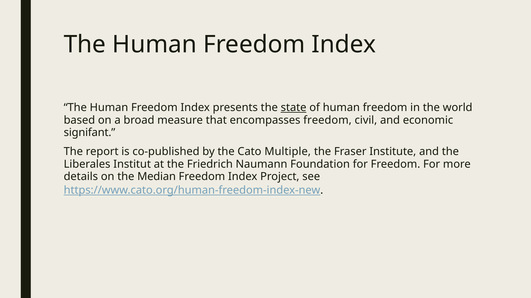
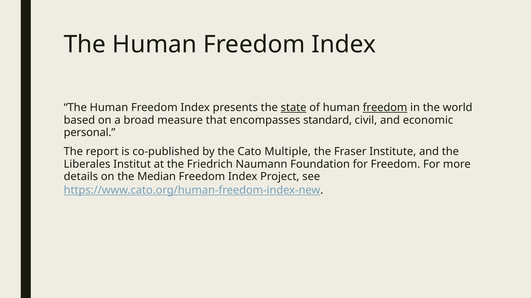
freedom underline: none -> present (385, 108)
encompasses freedom: freedom -> standard (328, 120)
signifant: signifant -> personal (90, 133)
